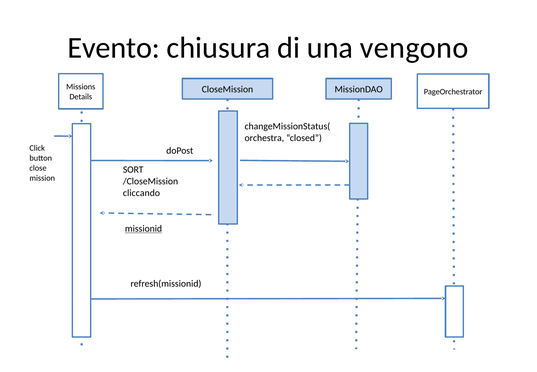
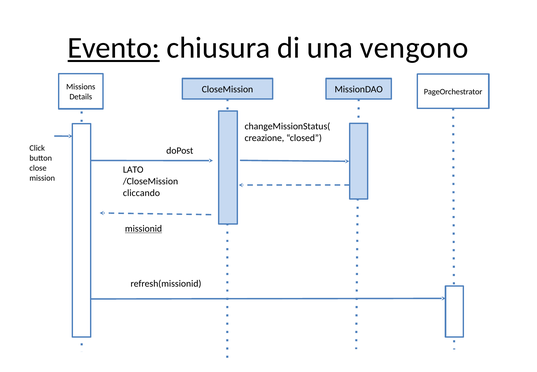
Evento underline: none -> present (114, 48)
orchestra: orchestra -> creazione (264, 138)
SORT: SORT -> LATO (133, 170)
